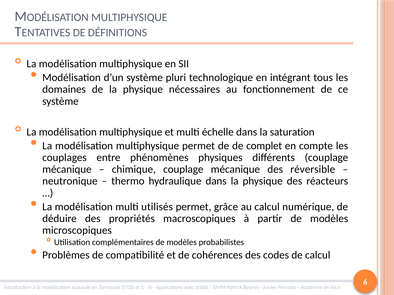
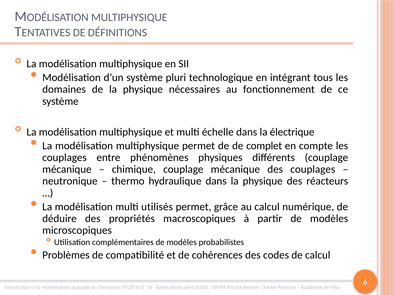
saturation: saturation -> électrique (292, 132)
des réversible: réversible -> couplages (313, 170)
